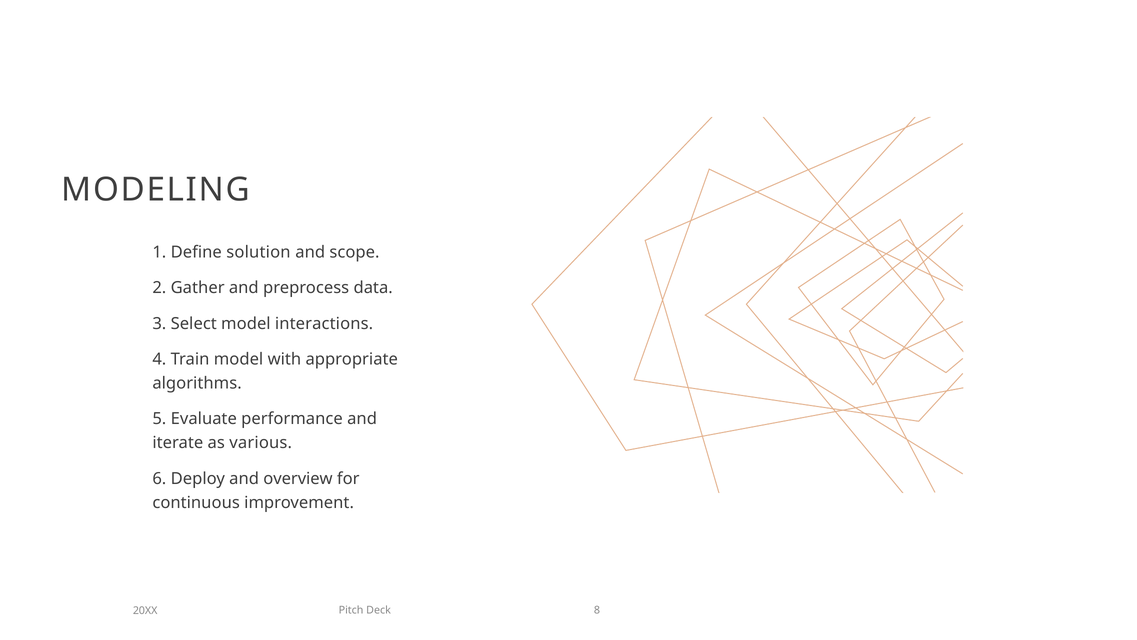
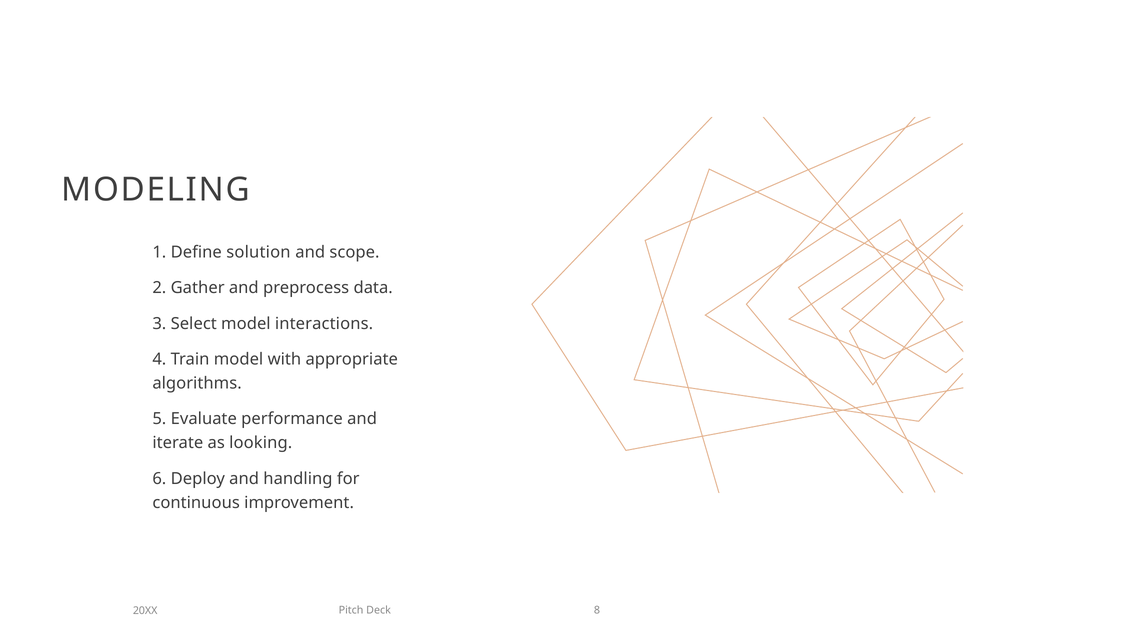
various: various -> looking (261, 443)
overview: overview -> handling (298, 478)
